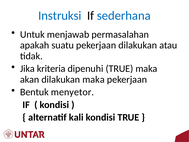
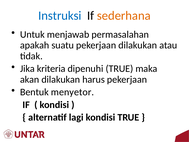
sederhana colour: blue -> orange (124, 16)
dilakukan maka: maka -> harus (94, 79)
kali: kali -> lagi (76, 117)
